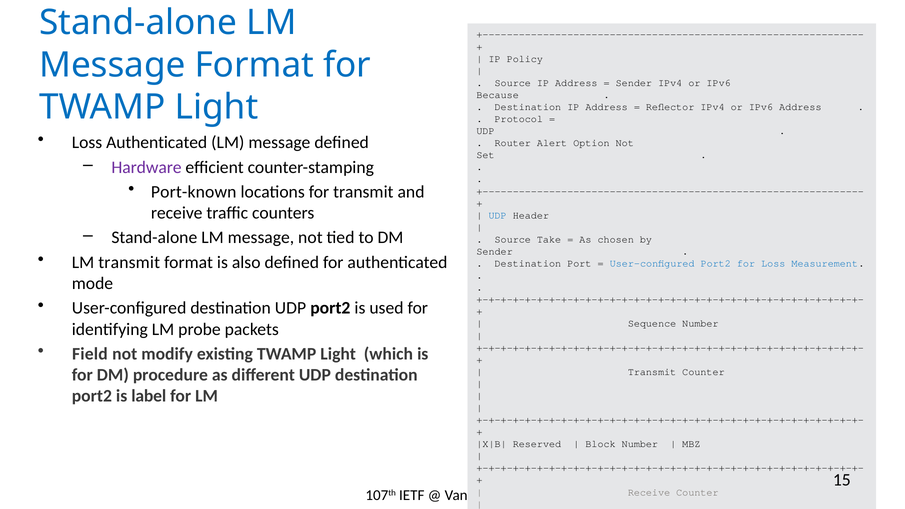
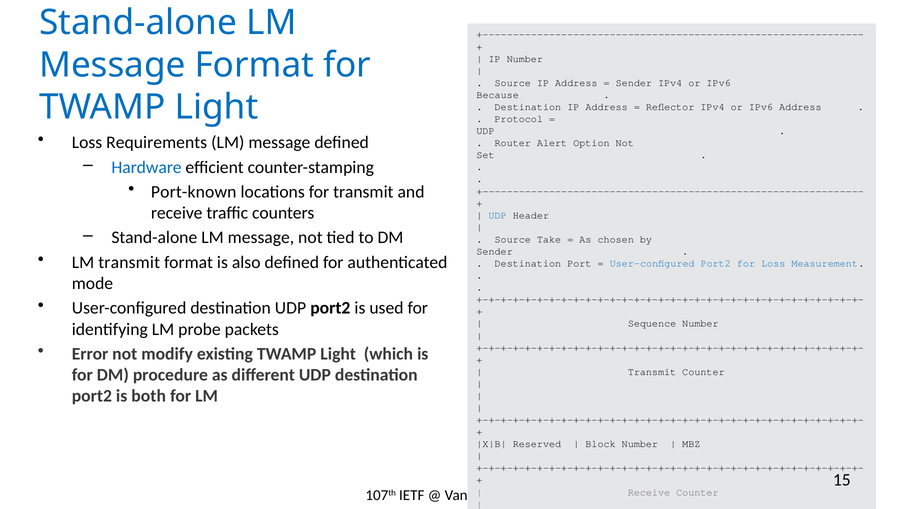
IP Policy: Policy -> Number (525, 59)
Loss Authenticated: Authenticated -> Requirements (157, 143)
Hardware colour: purple -> blue (147, 167)
Field: Field -> Error (90, 354)
label: label -> both (149, 396)
